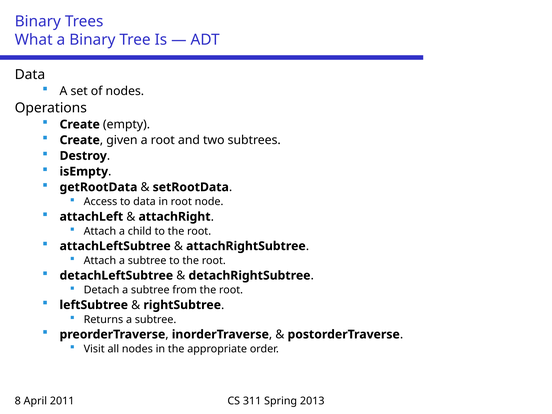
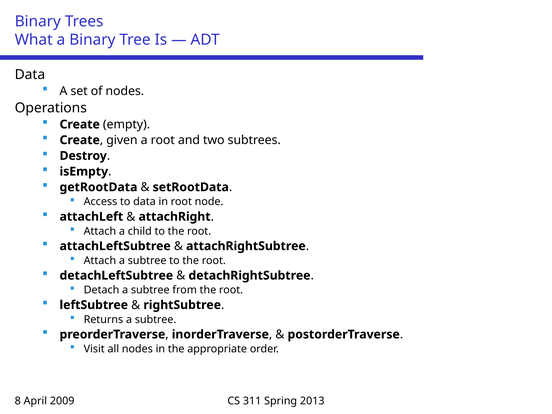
2011: 2011 -> 2009 (62, 401)
